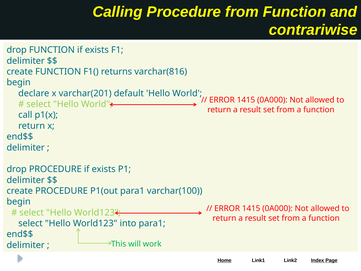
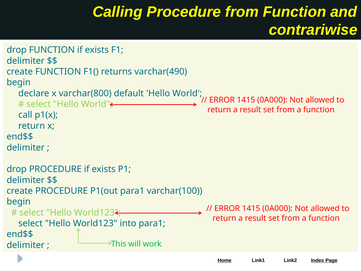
varchar(816: varchar(816 -> varchar(490 (161, 72)
varchar(201: varchar(201 -> varchar(800 (85, 93)
